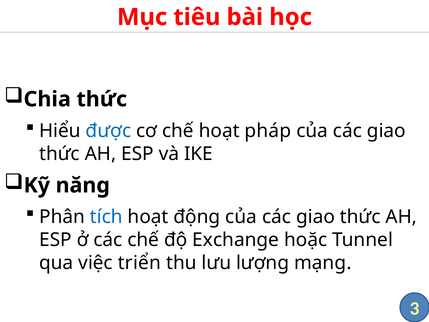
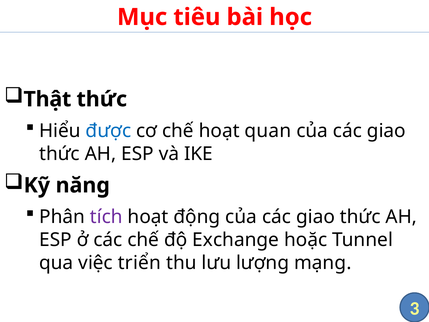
Chia: Chia -> Thật (47, 99)
pháp: pháp -> quan (268, 131)
tích colour: blue -> purple (106, 217)
